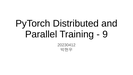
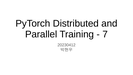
9: 9 -> 7 (105, 34)
